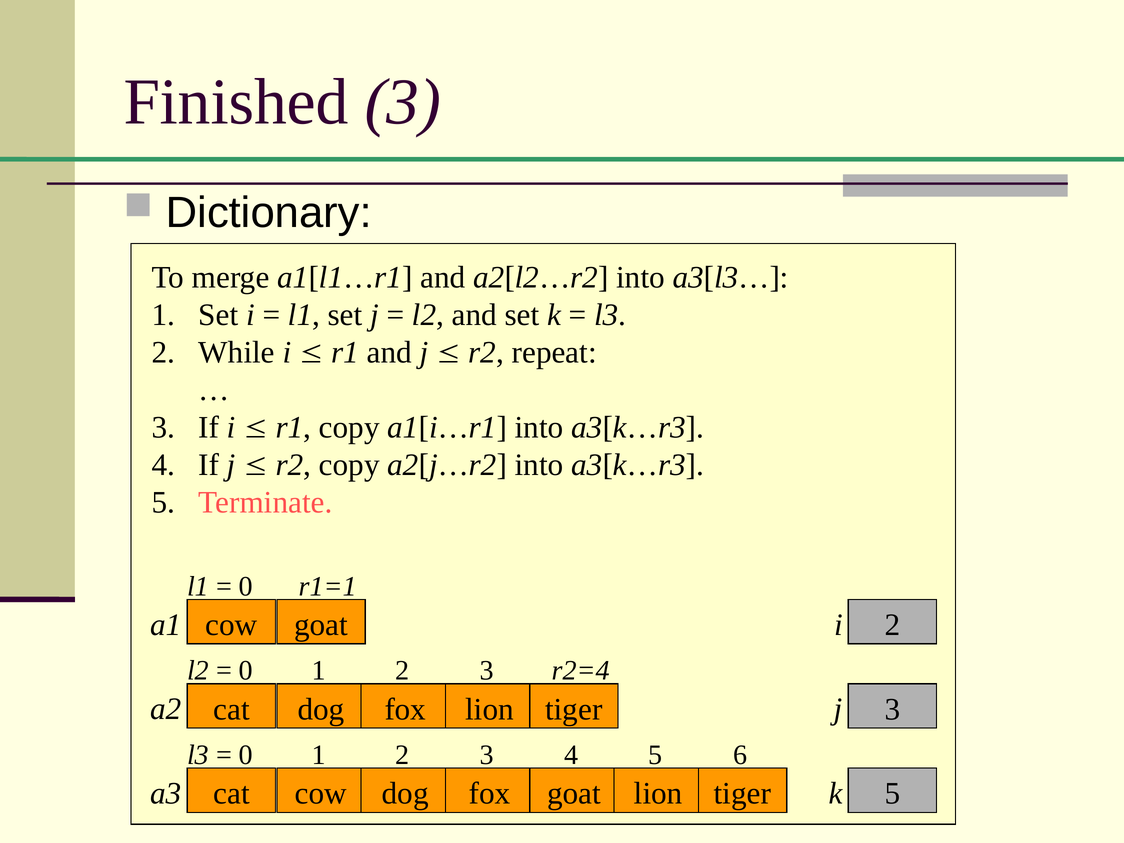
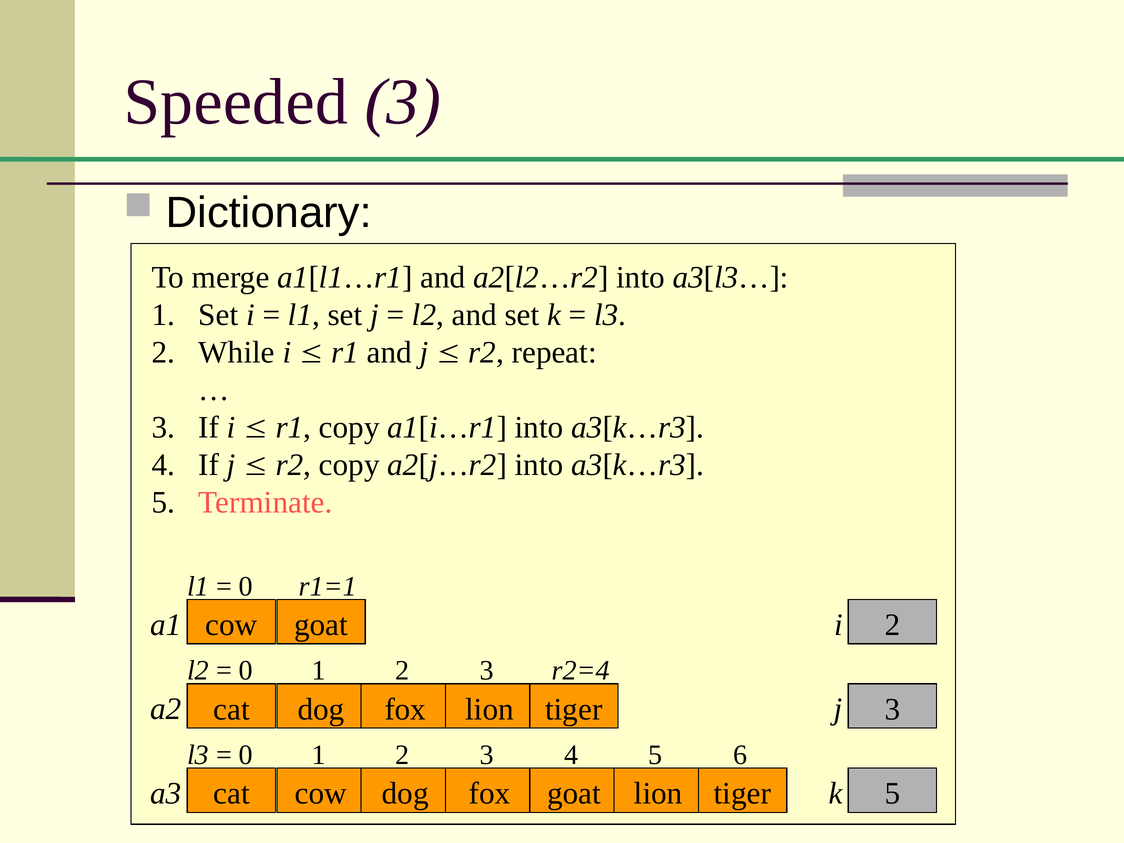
Finished: Finished -> Speeded (236, 102)
